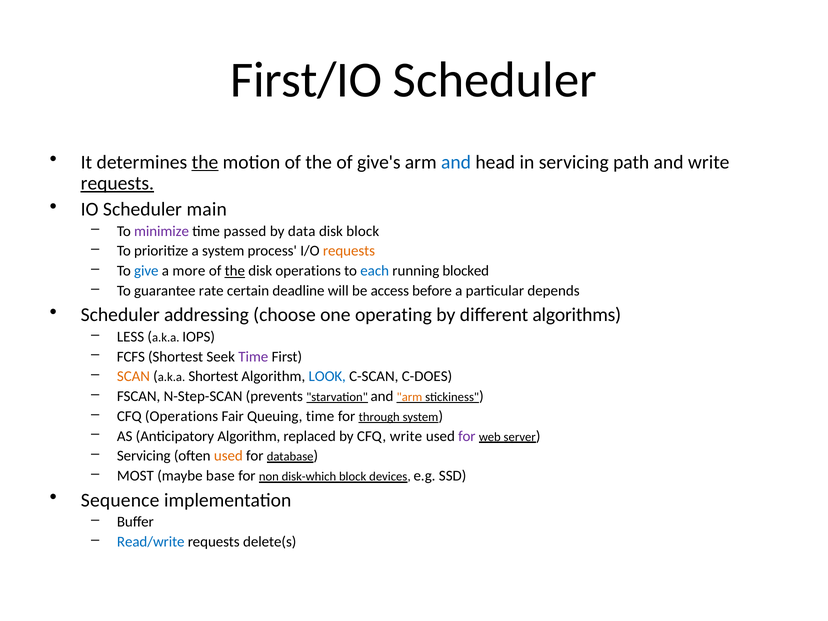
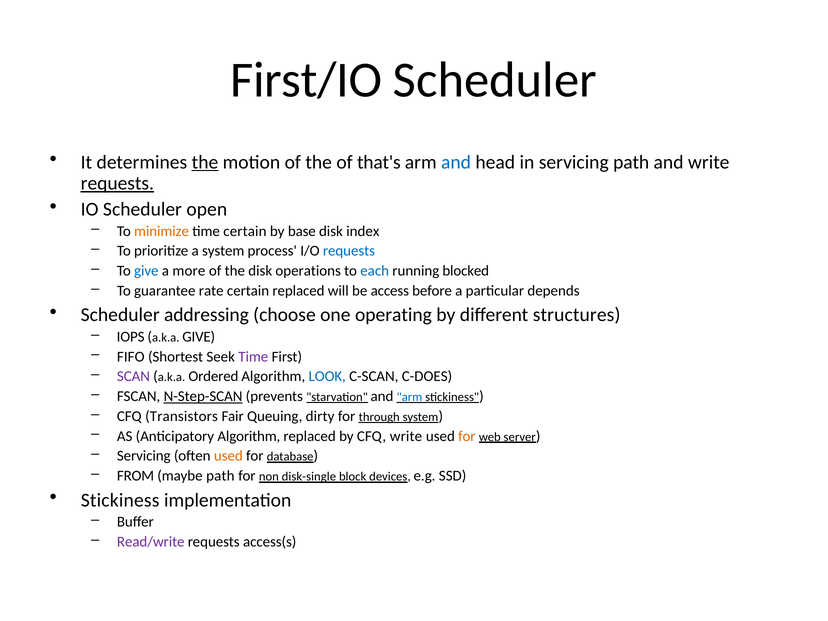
give's: give's -> that's (379, 162)
main: main -> open (207, 209)
minimize colour: purple -> orange (162, 231)
time passed: passed -> certain (245, 231)
data: data -> base (302, 231)
disk block: block -> index (363, 231)
requests colour: orange -> blue (349, 251)
the underline: present -> none (235, 271)
certain deadline: deadline -> replaced (298, 291)
algorithms: algorithms -> structures (577, 315)
LESS: LESS -> IOPS (131, 337)
a.k.a IOPS: IOPS -> GIVE (199, 337)
FCFS: FCFS -> FIFO (131, 357)
SCAN colour: orange -> purple (133, 376)
a.k.a Shortest: Shortest -> Ordered (213, 376)
N-Step-SCAN underline: none -> present (203, 396)
arm colour: orange -> blue (410, 397)
CFQ Operations: Operations -> Transistors (182, 416)
Queuing time: time -> dirty (320, 416)
for colour: purple -> orange (467, 436)
MOST: MOST -> FROM (136, 476)
maybe base: base -> path (220, 476)
disk-which: disk-which -> disk-single (309, 477)
Sequence: Sequence -> Stickiness (120, 500)
Read/write colour: blue -> purple (151, 542)
delete(s: delete(s -> access(s (270, 542)
